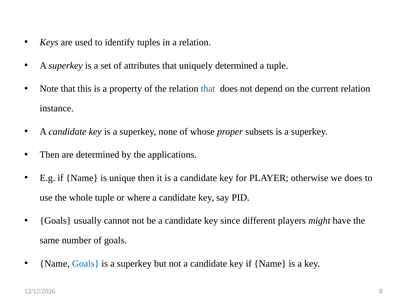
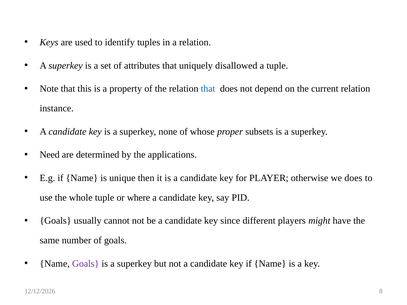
uniquely determined: determined -> disallowed (236, 66)
Then: Then -> Need (50, 155)
Goals colour: blue -> purple (86, 264)
